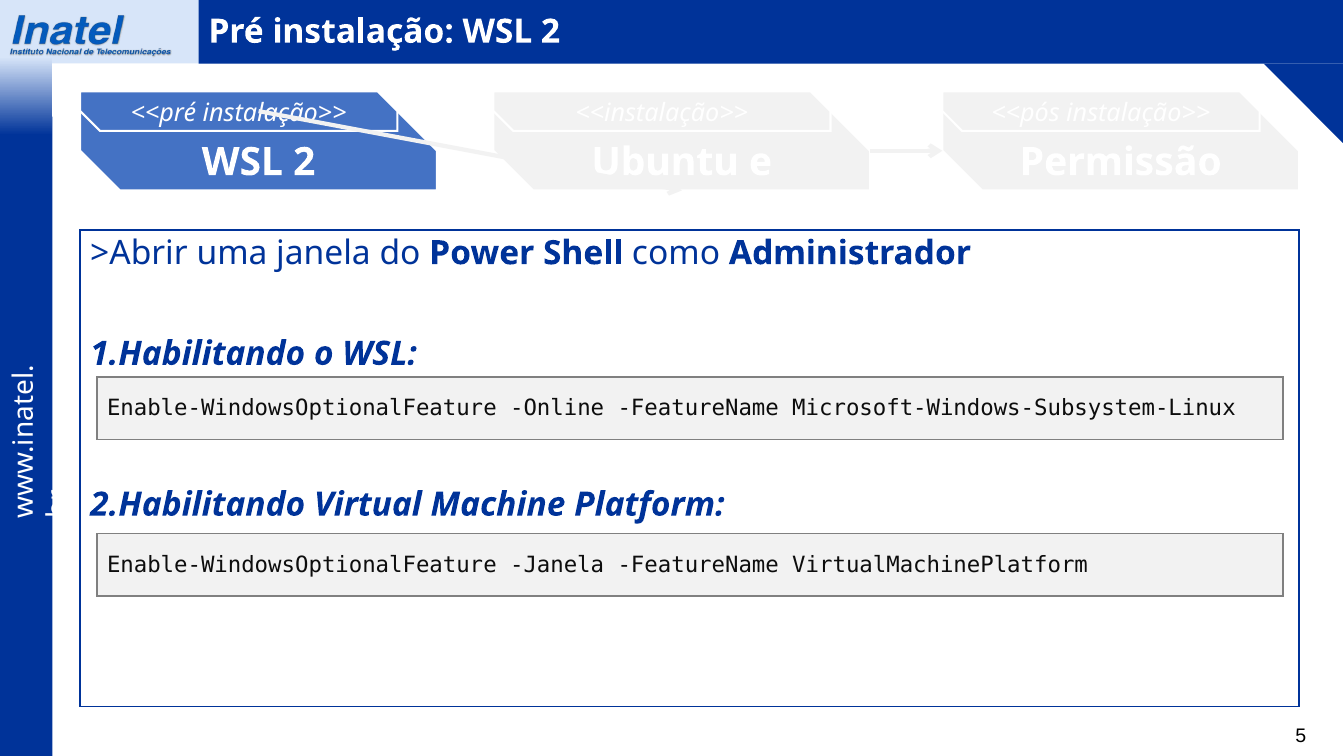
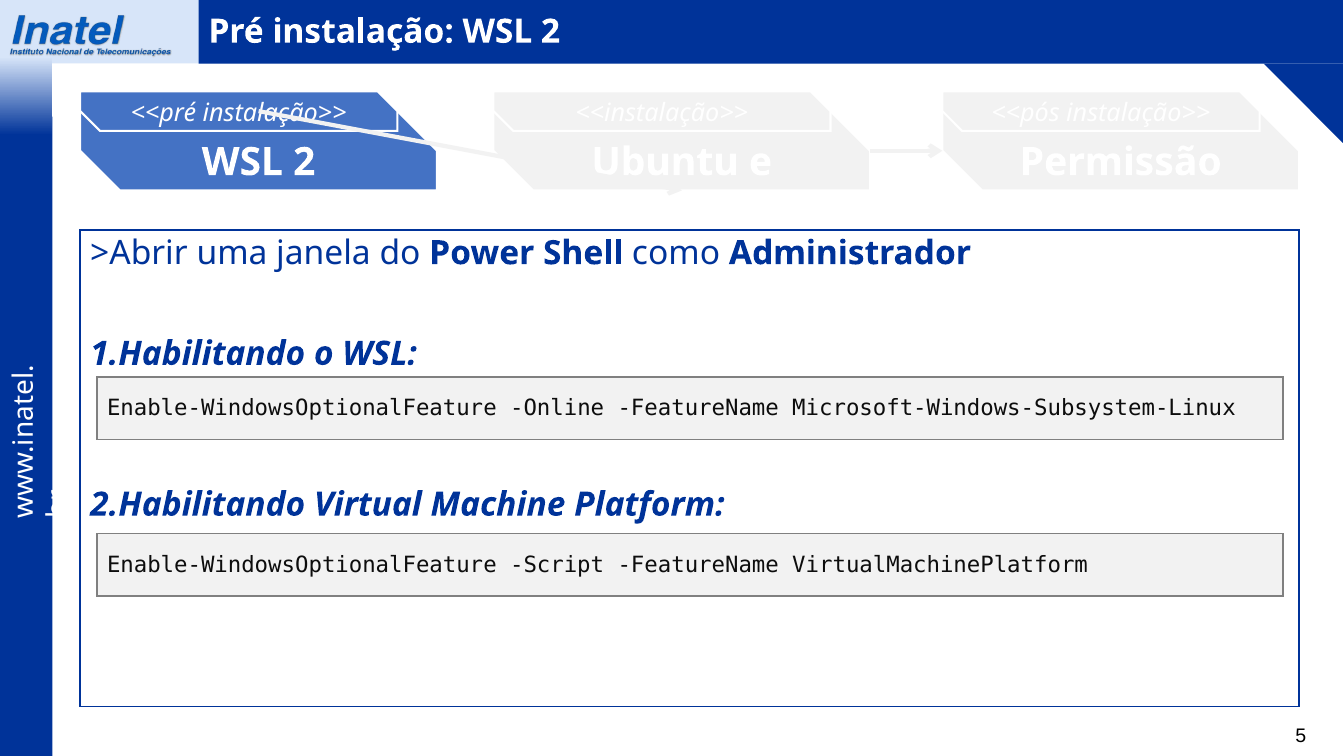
Enable-WindowsOptionalFeature Janela: Janela -> Script (557, 564)
